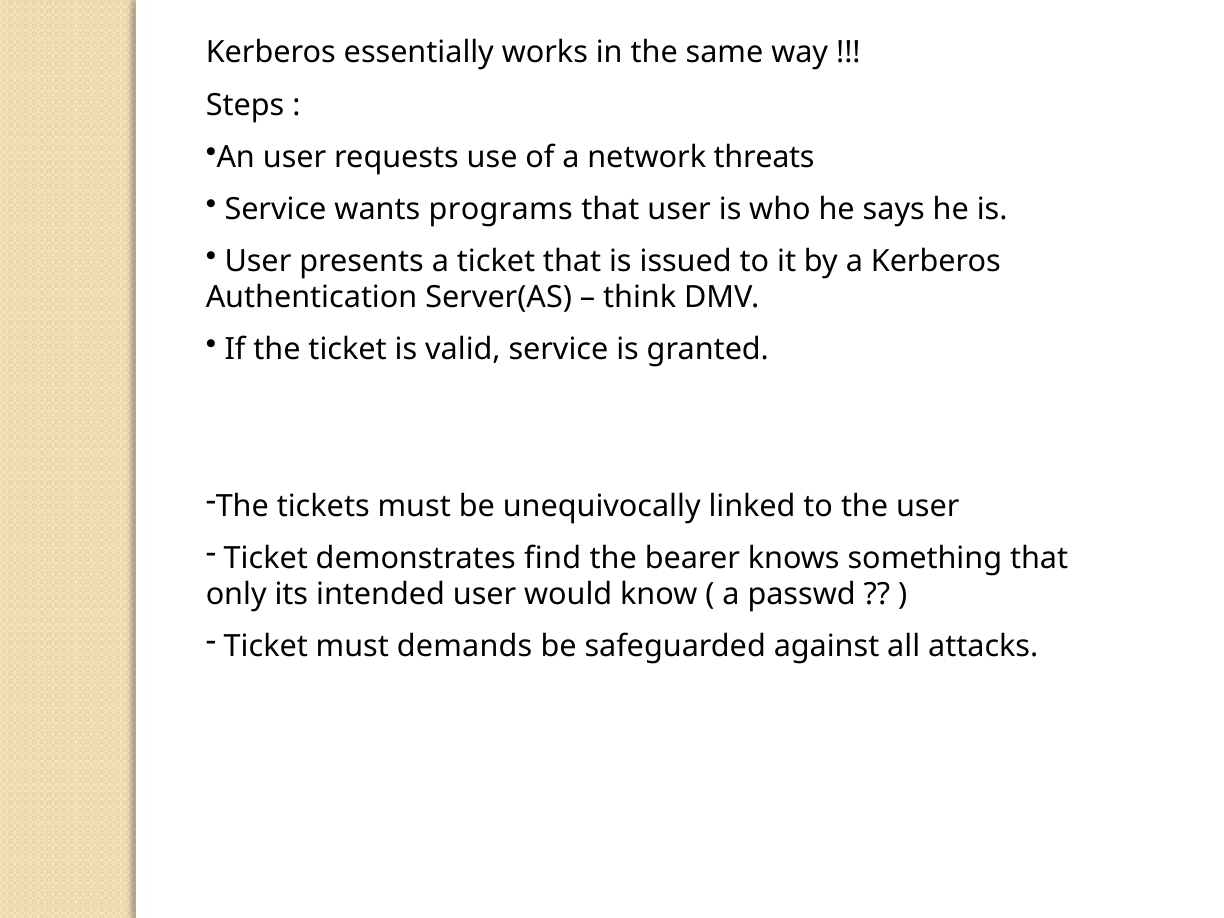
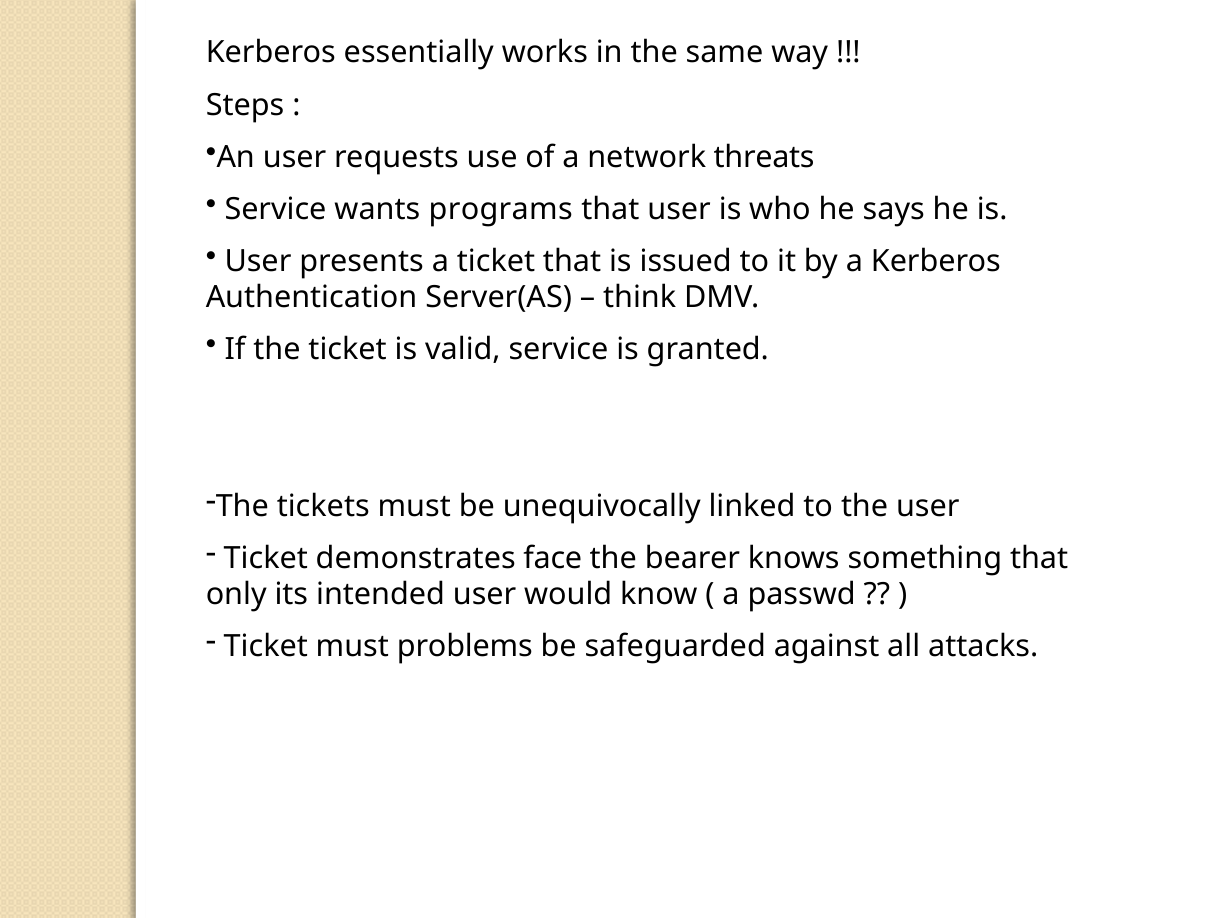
find: find -> face (553, 558)
demands: demands -> problems (465, 647)
